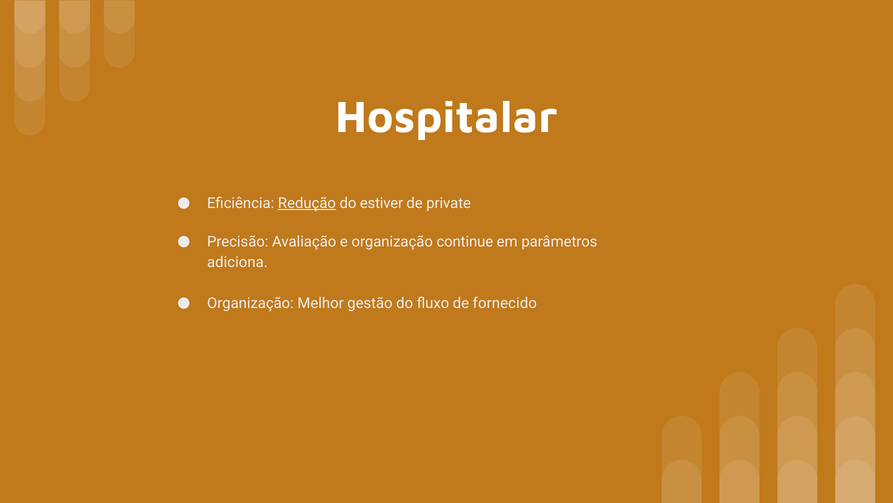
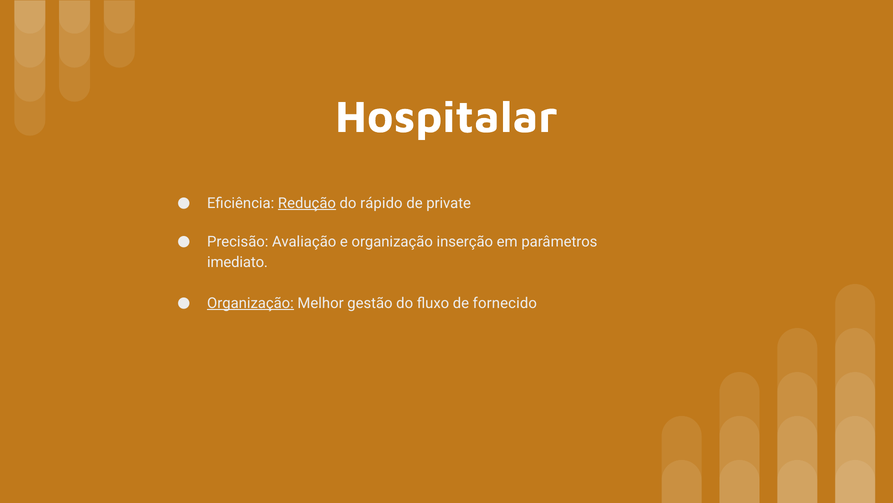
estiver: estiver -> rápido (381, 203)
continue: continue -> inserção (465, 241)
adiciona: adiciona -> imediato (238, 262)
Organização underline: none -> present (250, 303)
